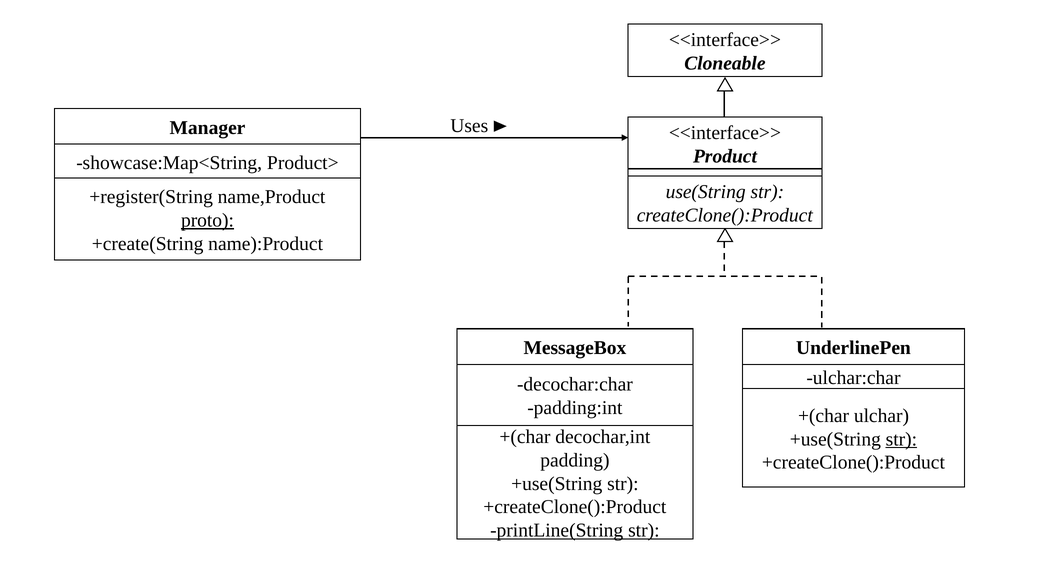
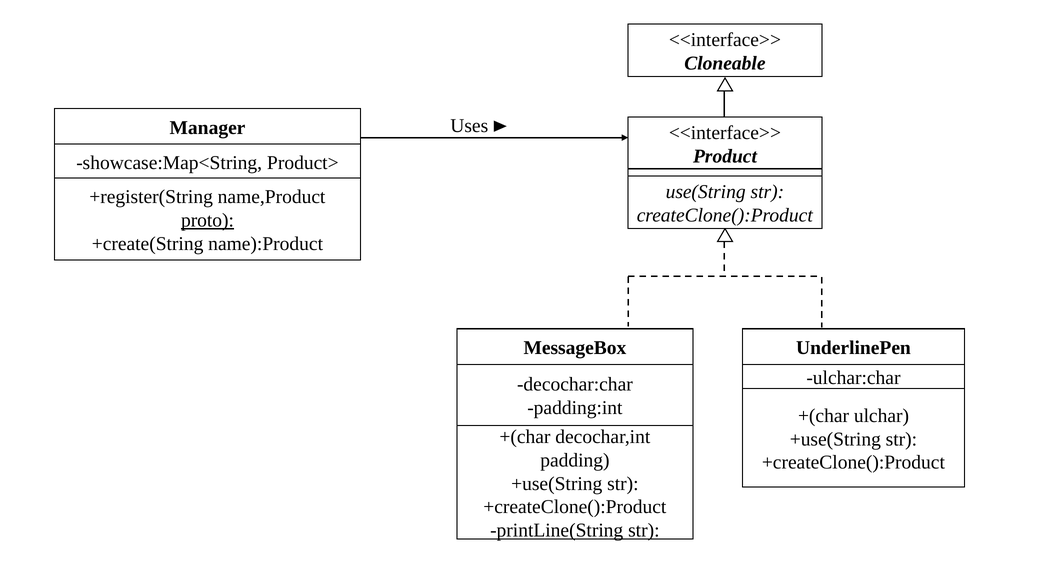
str underline: present -> none (901, 439)
